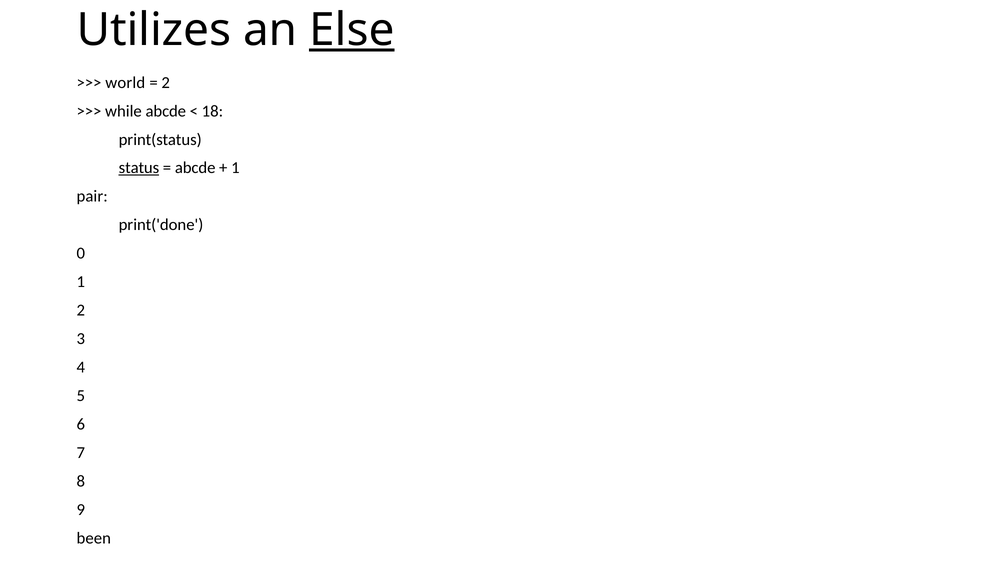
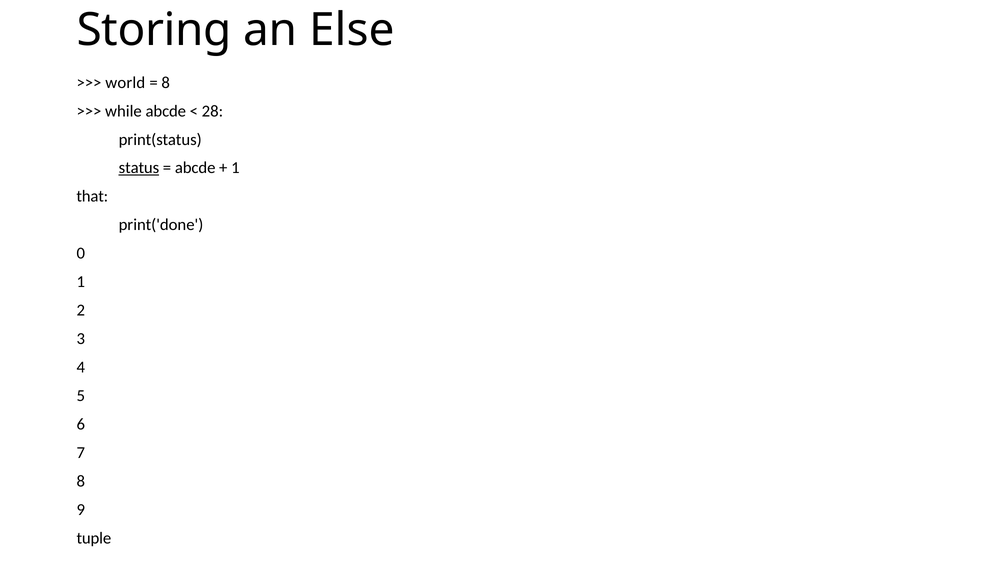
Utilizes: Utilizes -> Storing (154, 30)
Else underline: present -> none (352, 30)
2: 2 -> 8 (166, 83)
18: 18 -> 28 (212, 111)
pair: pair -> that (92, 197)
been: been -> tuple (94, 539)
